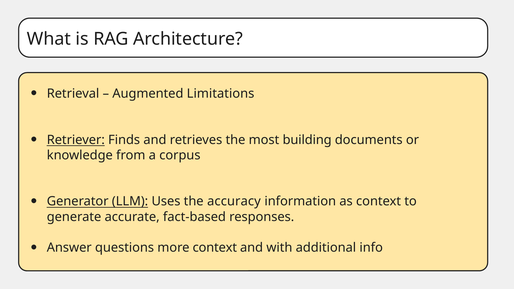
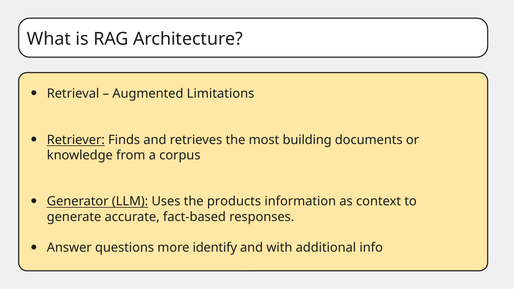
accuracy: accuracy -> products (234, 202)
more context: context -> identify (215, 248)
